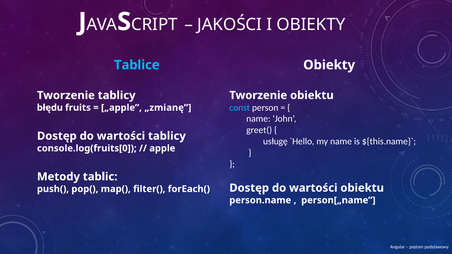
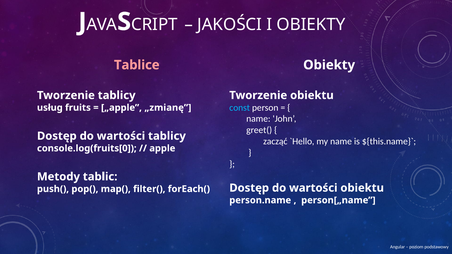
Tablice colour: light blue -> pink (137, 65)
błędu: błędu -> usług (50, 108)
usługę: usługę -> zacząć (275, 142)
